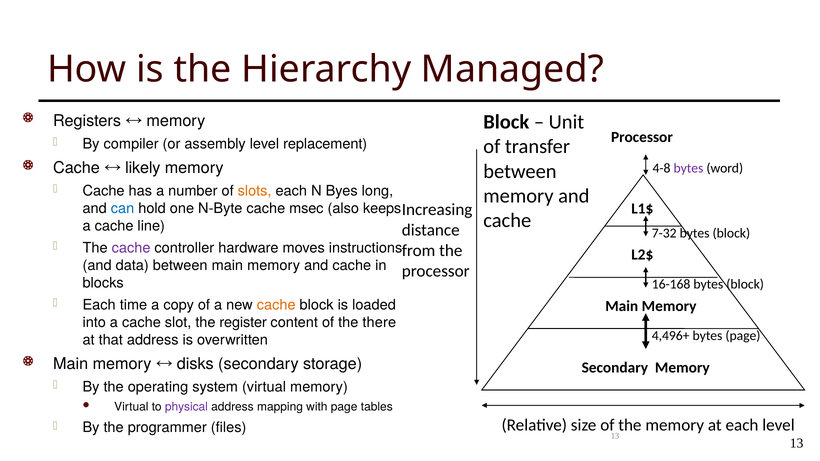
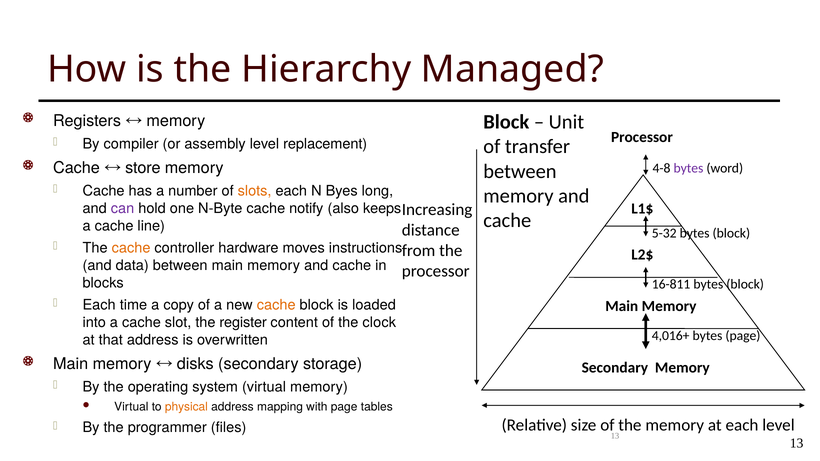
likely: likely -> store (143, 168)
can colour: blue -> purple (123, 208)
msec: msec -> notify (306, 208)
7-32: 7-32 -> 5-32 (664, 233)
cache colour: purple -> orange (131, 248)
16-168: 16-168 -> 16-811 (671, 285)
there: there -> clock (379, 323)
4,496+: 4,496+ -> 4,016+ (671, 336)
physical colour: purple -> orange (186, 407)
